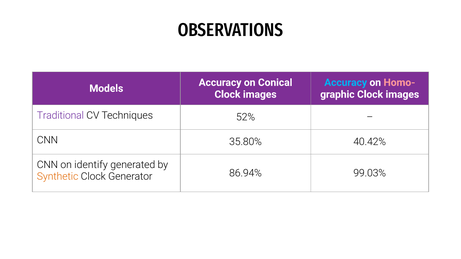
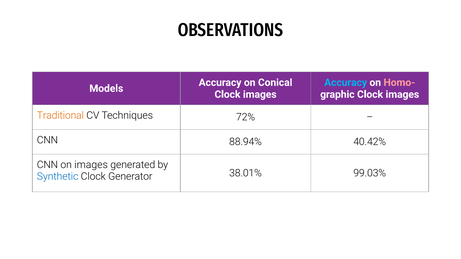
Traditional colour: purple -> orange (60, 116)
52%: 52% -> 72% (246, 117)
35.80%: 35.80% -> 88.94% (246, 142)
on identify: identify -> images (91, 165)
Synthetic colour: orange -> blue (58, 177)
86.94%: 86.94% -> 38.01% (246, 173)
